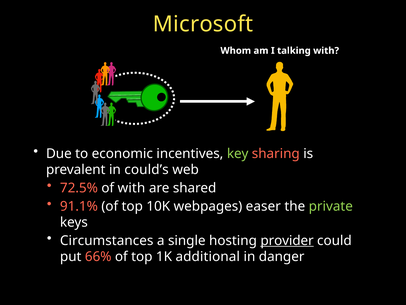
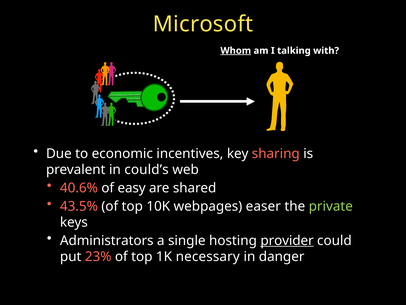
Whom underline: none -> present (236, 51)
key colour: light green -> white (238, 153)
72.5%: 72.5% -> 40.6% (79, 188)
of with: with -> easy (132, 188)
91.1%: 91.1% -> 43.5% (79, 206)
Circumstances: Circumstances -> Administrators (107, 240)
66%: 66% -> 23% (98, 256)
additional: additional -> necessary (208, 256)
